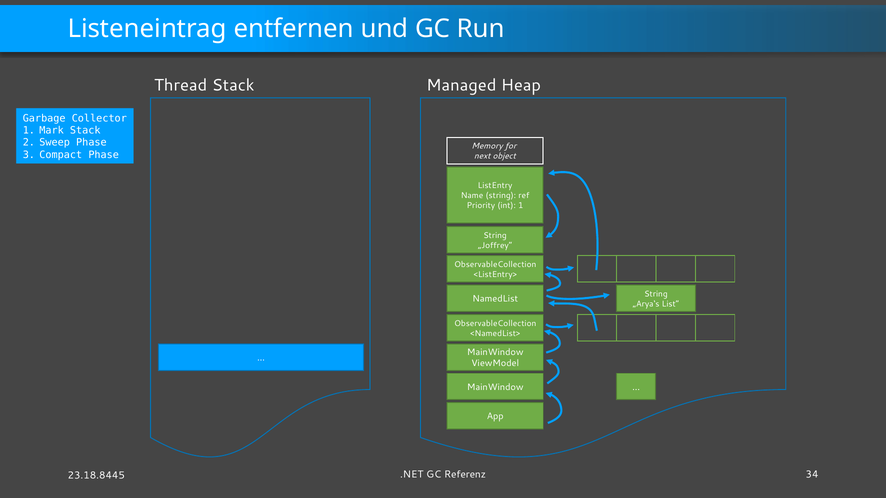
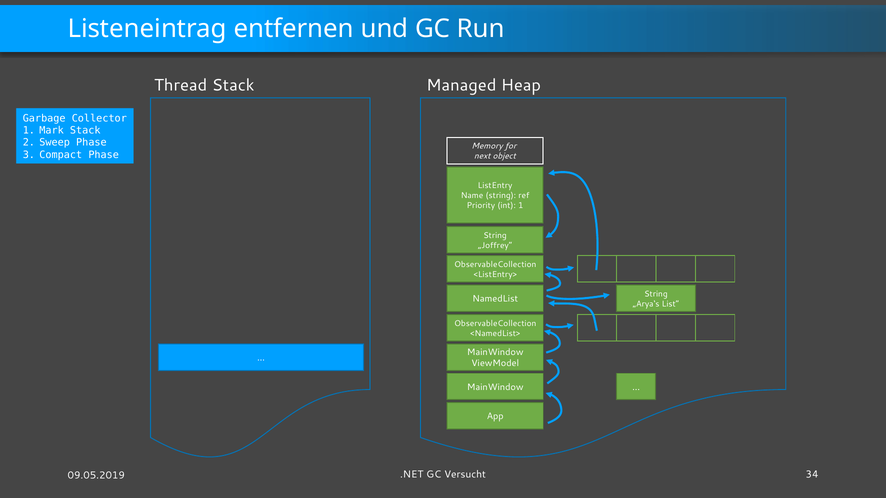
Referenz: Referenz -> Versucht (465, 475)
23.18.8445: 23.18.8445 -> 09.05.2019 (96, 476)
